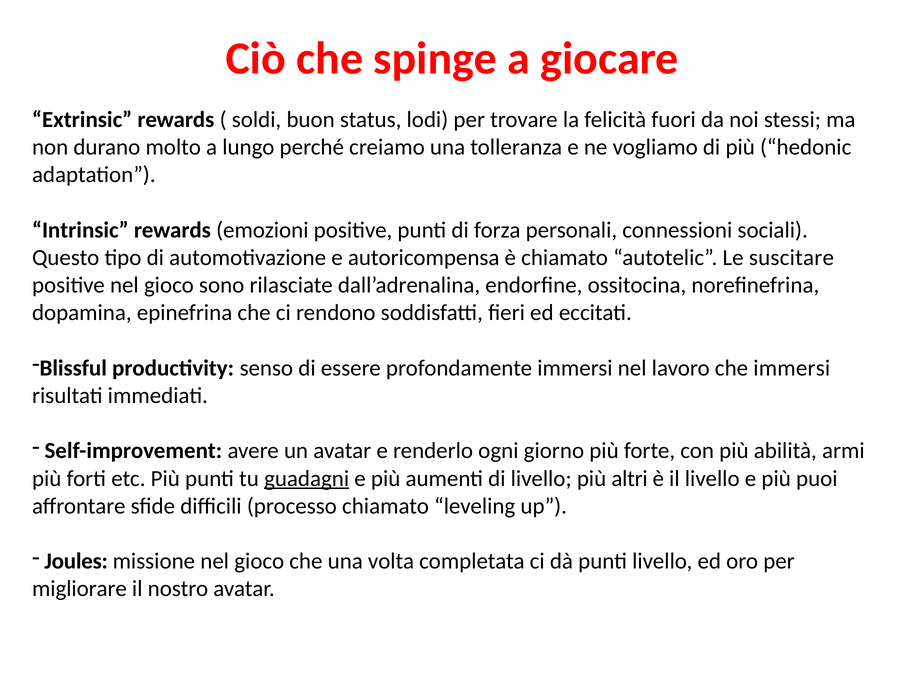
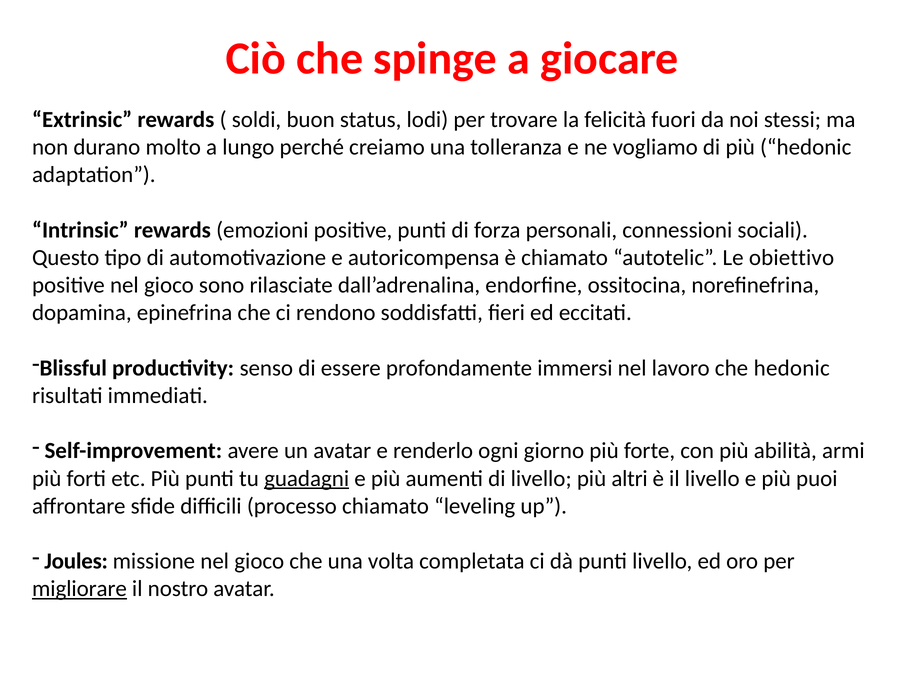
suscitare: suscitare -> obiettivo (792, 258)
che immersi: immersi -> hedonic (792, 368)
migliorare underline: none -> present (79, 589)
